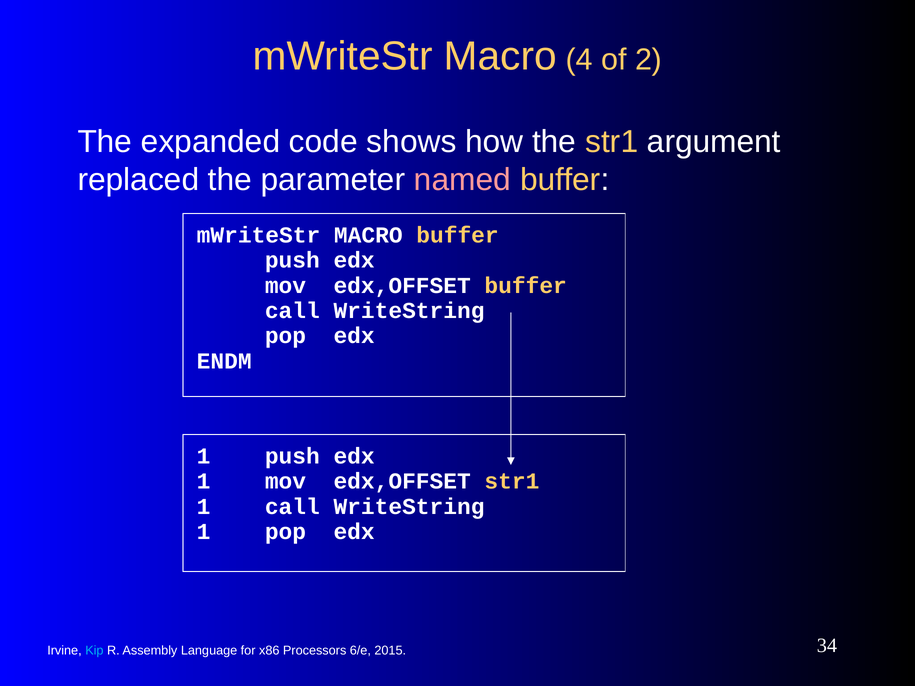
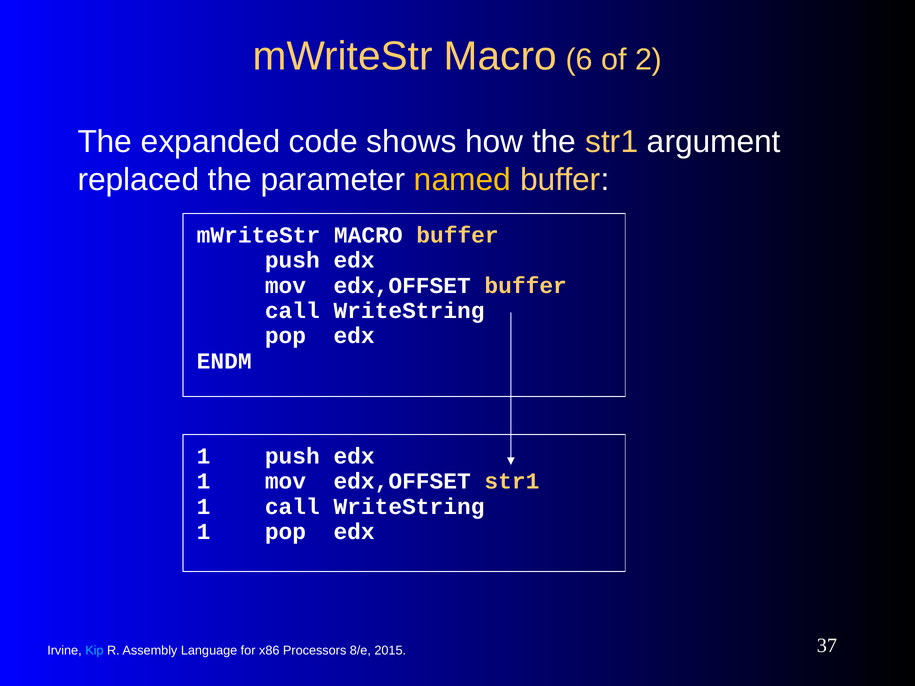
4: 4 -> 6 (579, 60)
named colour: pink -> yellow (462, 180)
6/e: 6/e -> 8/e (360, 651)
34: 34 -> 37 (827, 646)
